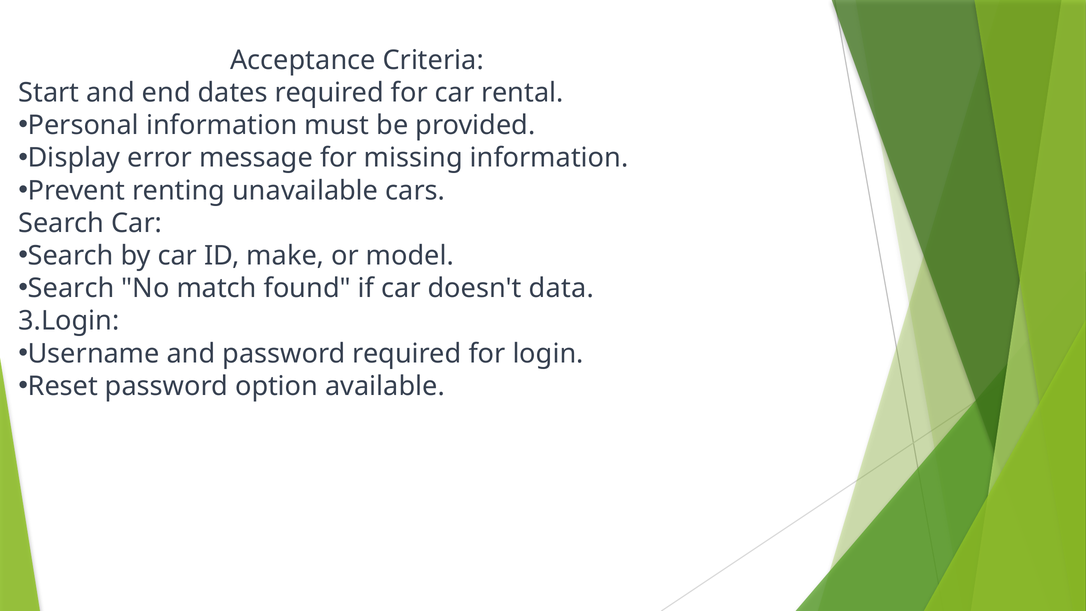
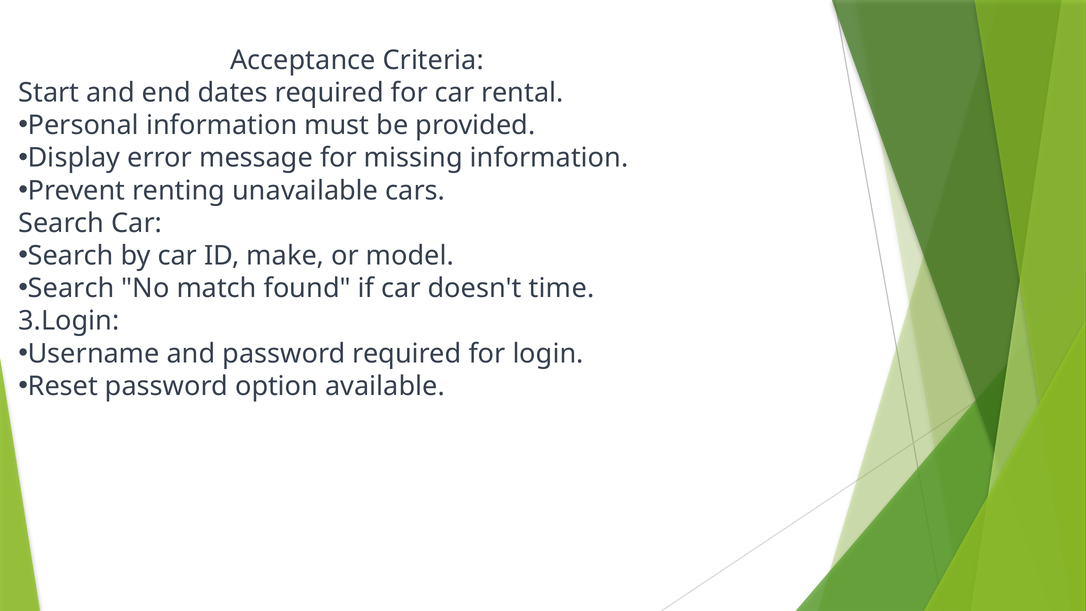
data: data -> time (561, 288)
